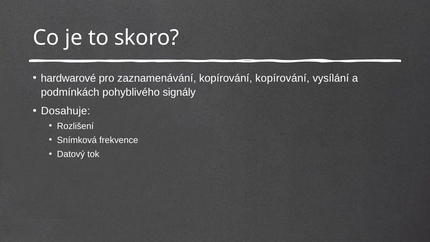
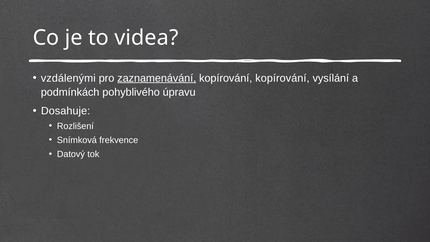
skoro: skoro -> videa (146, 38)
hardwarové: hardwarové -> vzdálenými (68, 78)
zaznamenávání underline: none -> present (157, 78)
signály: signály -> úpravu (179, 92)
